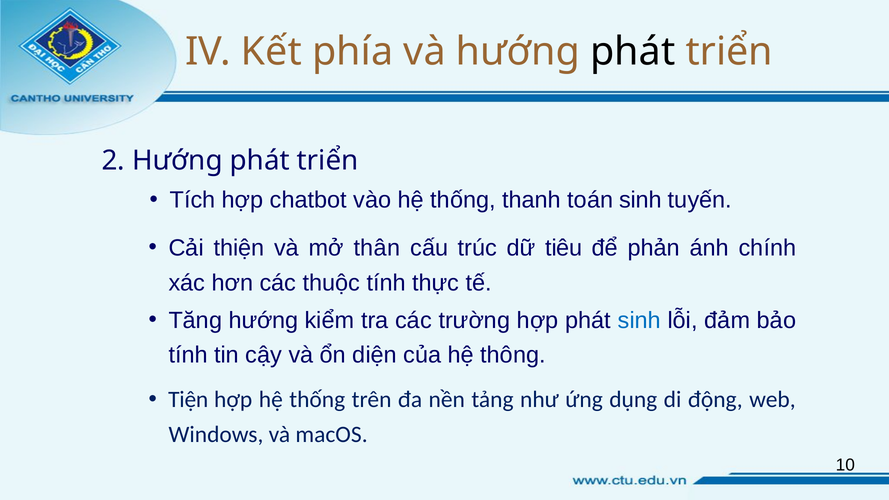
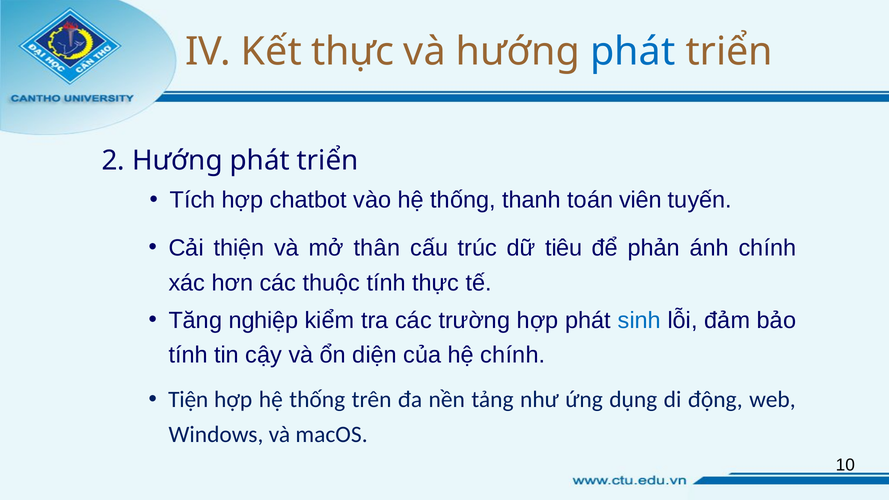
Kết phía: phía -> thực (353, 52)
phát colour: black -> blue (633, 52)
toán sinh: sinh -> viên (641, 200)
Tăng hướng: hướng -> nghiệp (263, 320)
hệ thông: thông -> chính (513, 355)
